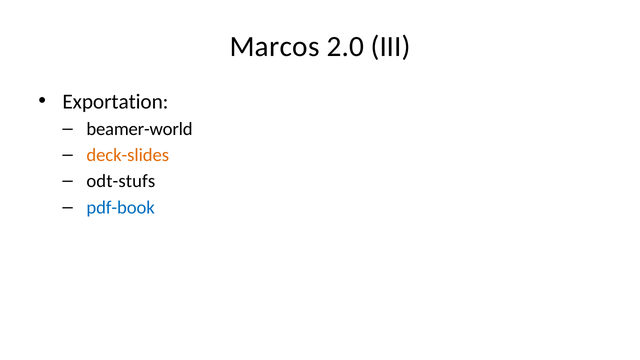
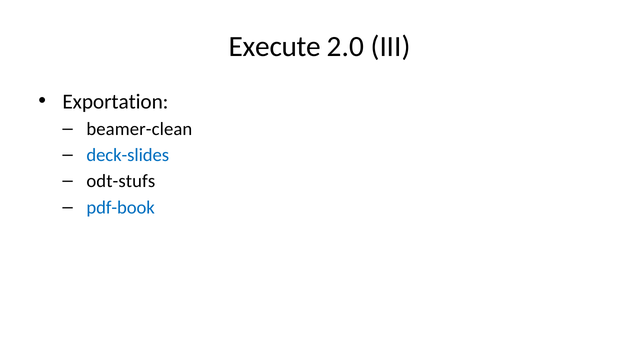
Marcos: Marcos -> Execute (275, 46)
beamer-world: beamer-world -> beamer-clean (139, 129)
deck-slides colour: orange -> blue (128, 155)
